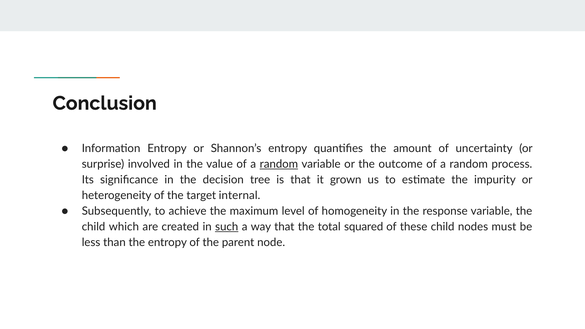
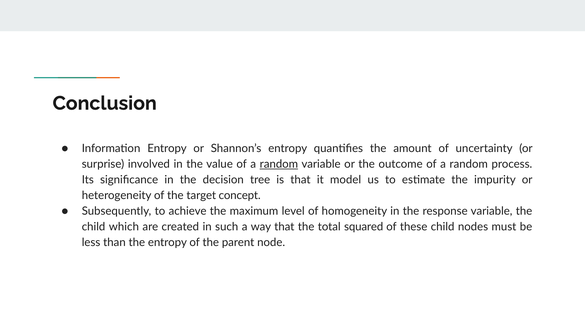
grown: grown -> model (346, 180)
internal: internal -> concept (240, 196)
such underline: present -> none (227, 227)
